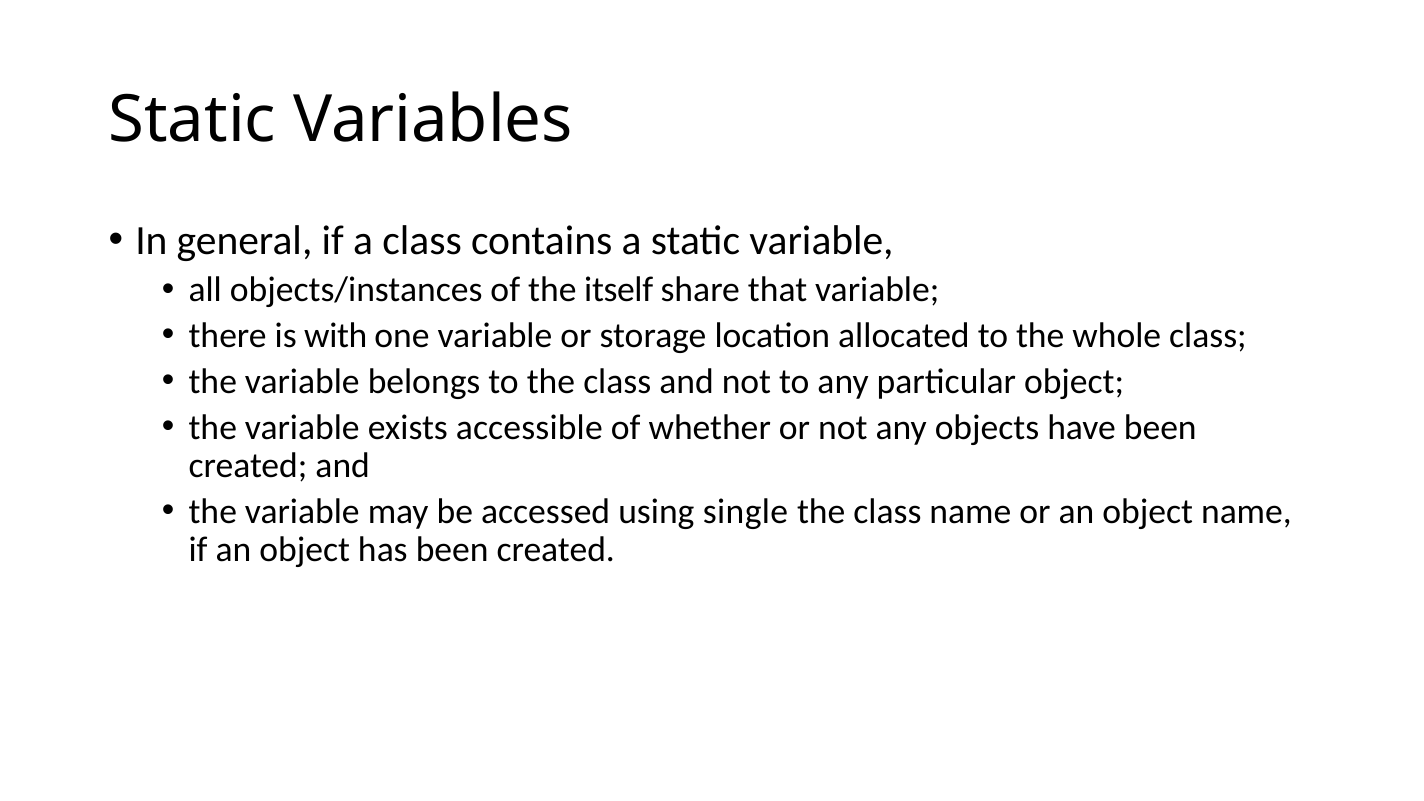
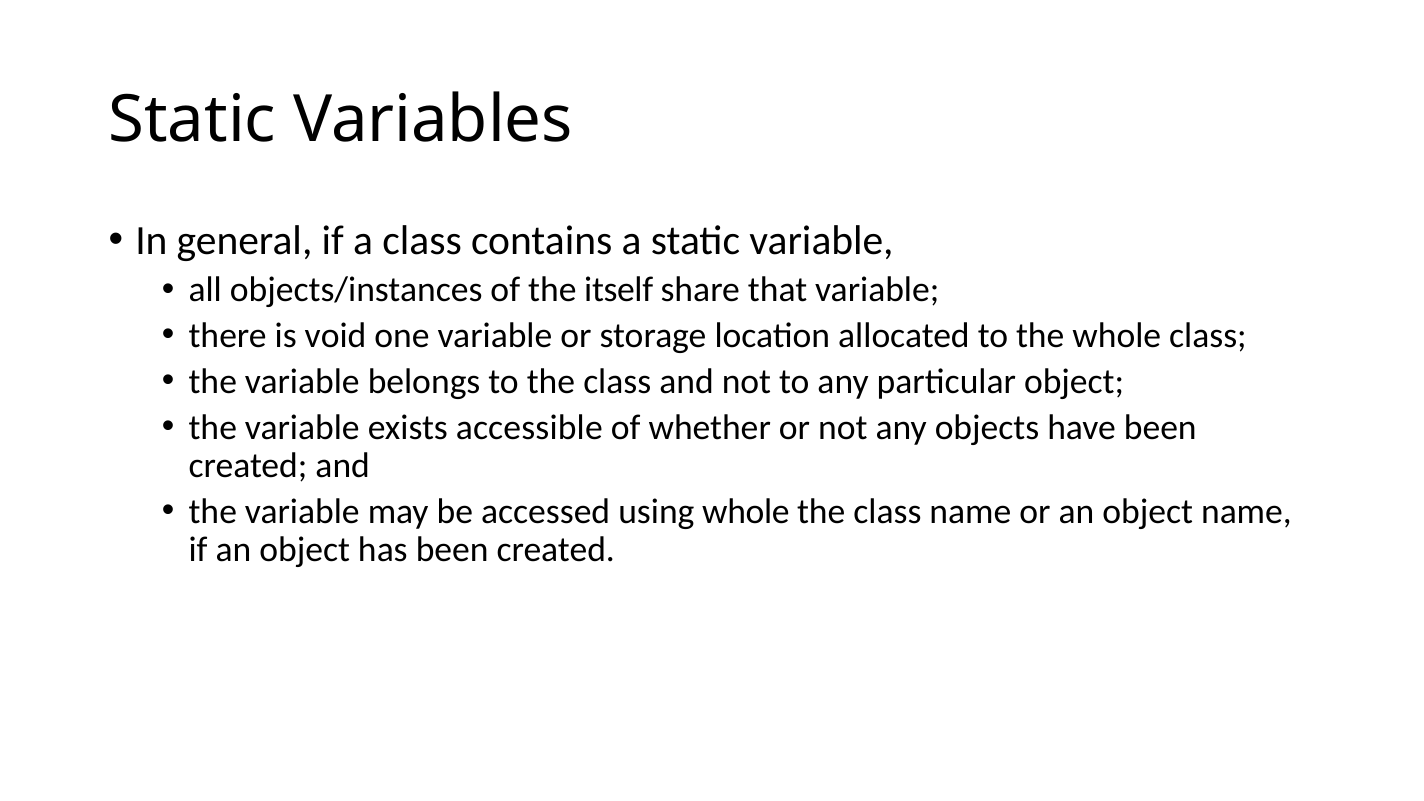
with: with -> void (336, 336)
using single: single -> whole (746, 512)
